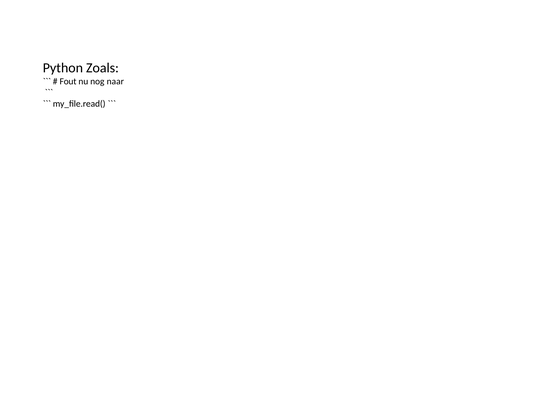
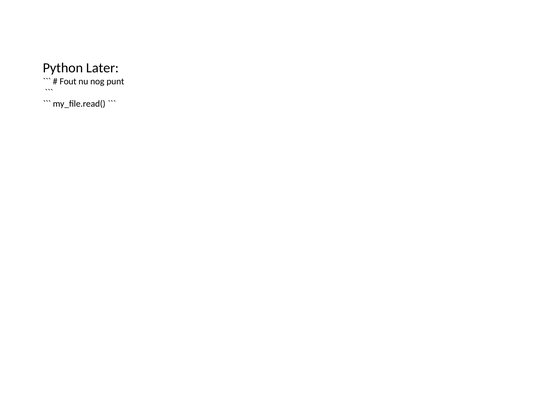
Zoals: Zoals -> Later (102, 68)
naar: naar -> punt (115, 81)
